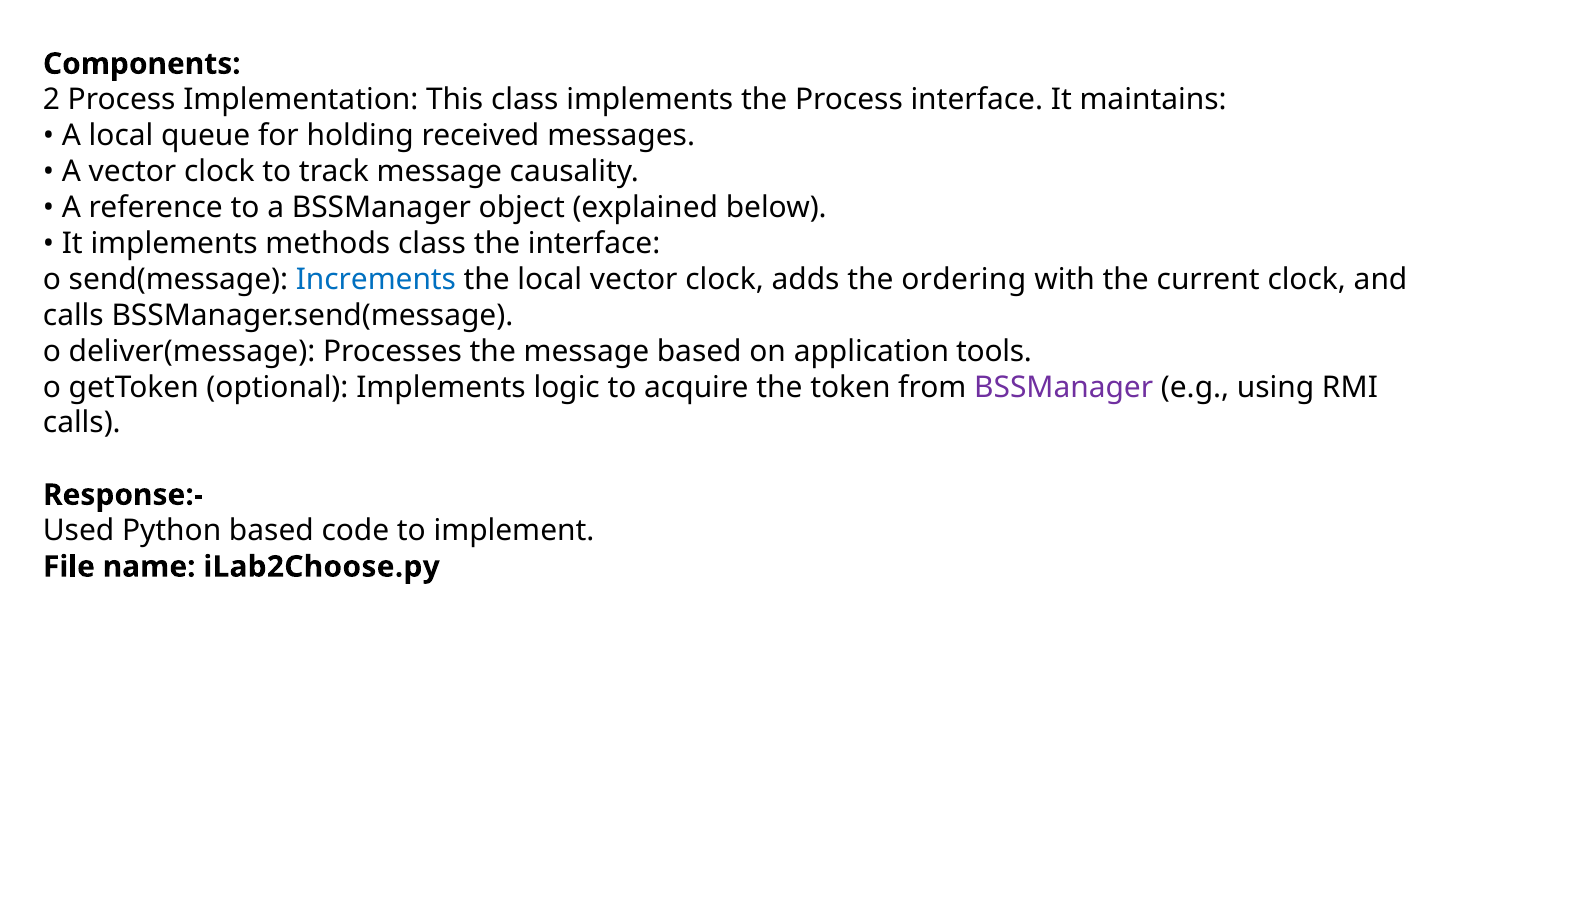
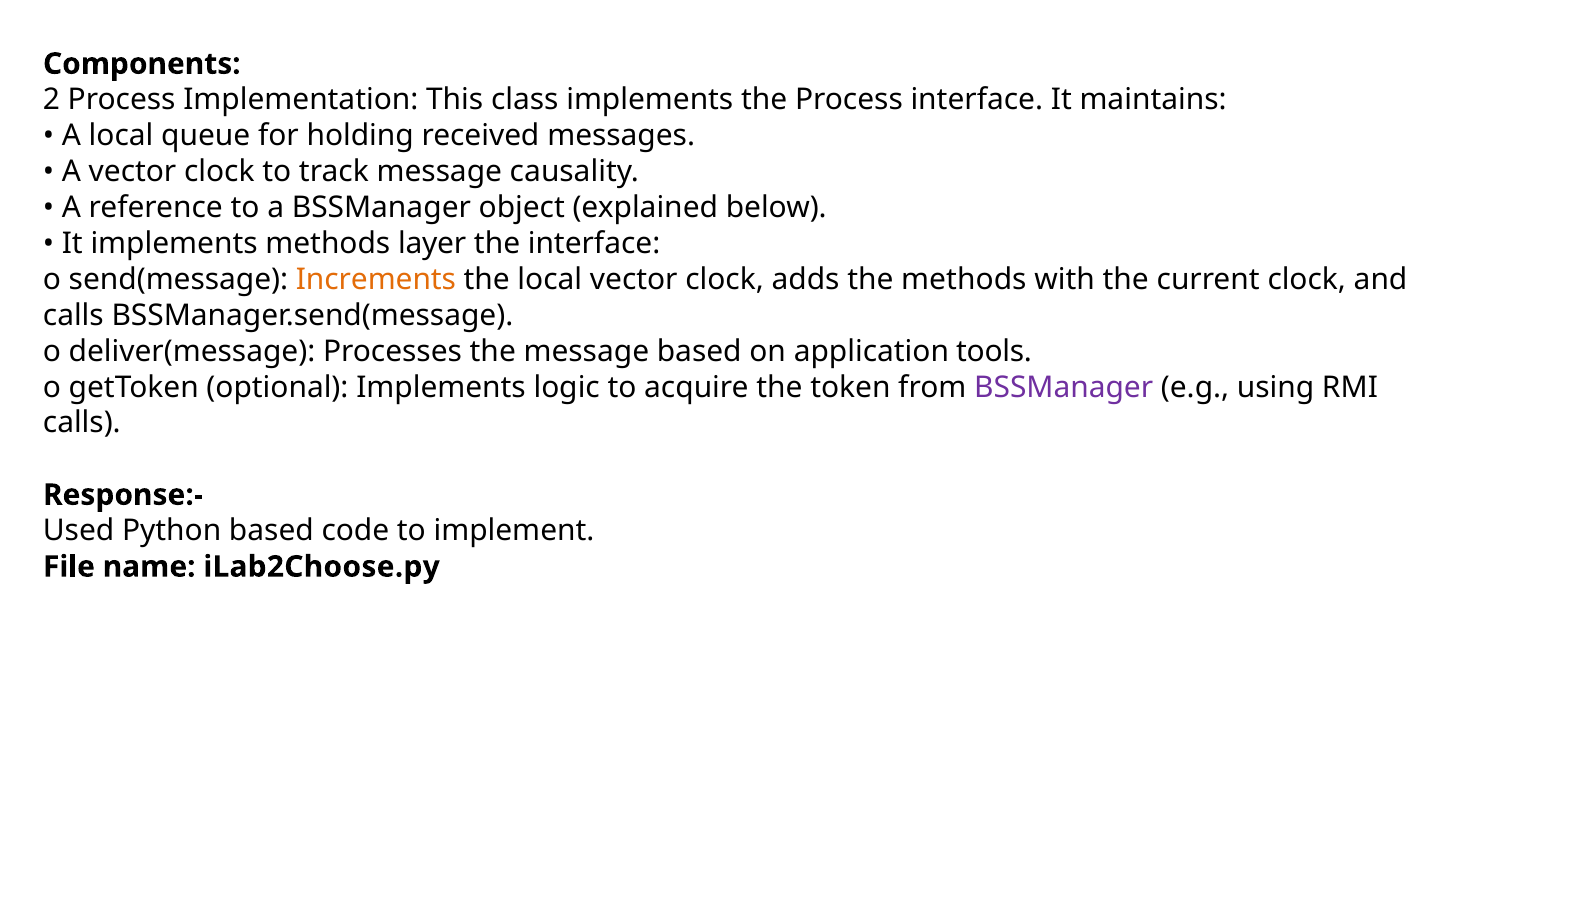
methods class: class -> layer (432, 243)
Increments colour: blue -> orange (376, 279)
the ordering: ordering -> methods (964, 279)
